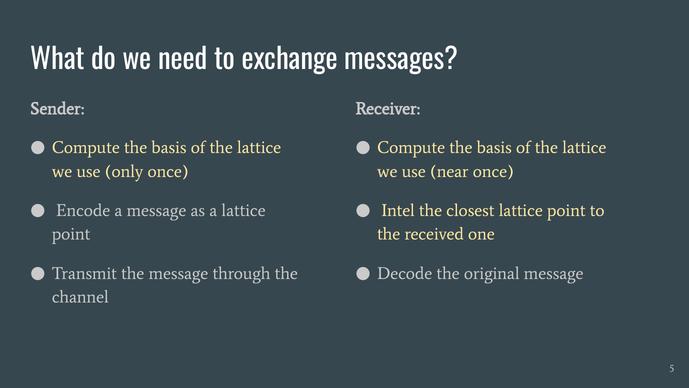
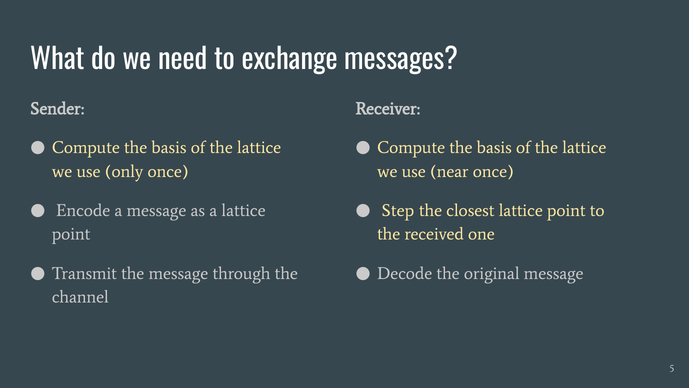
Intel: Intel -> Step (398, 210)
